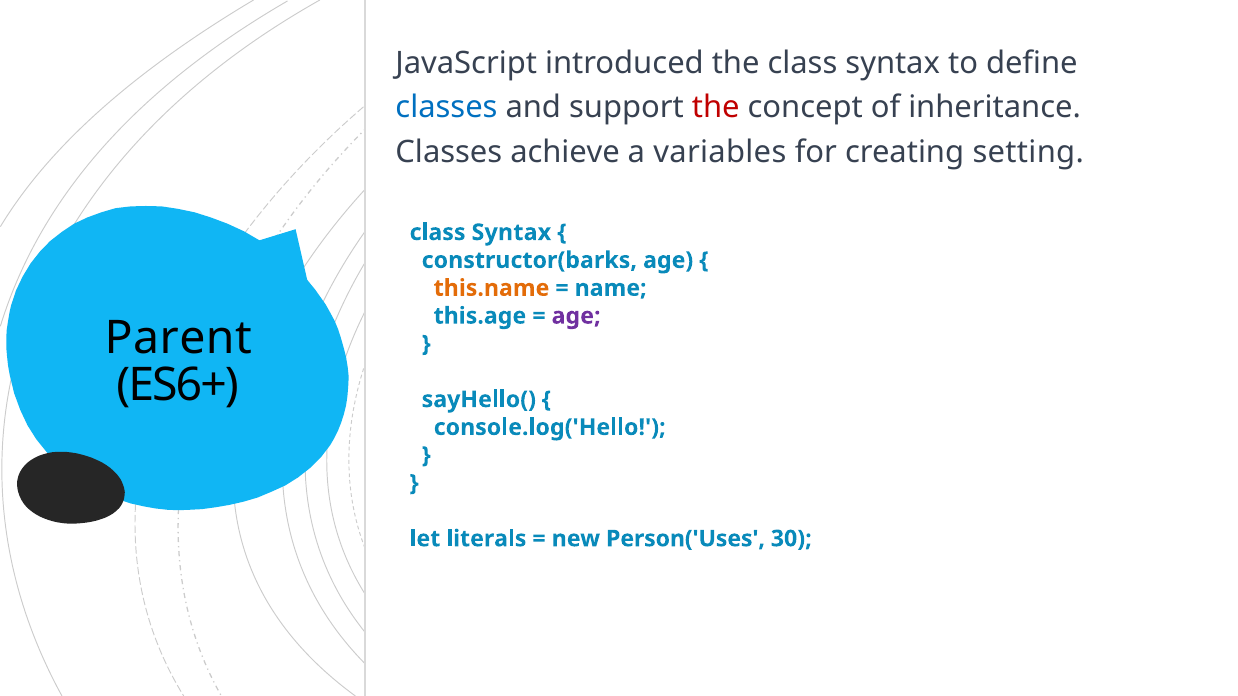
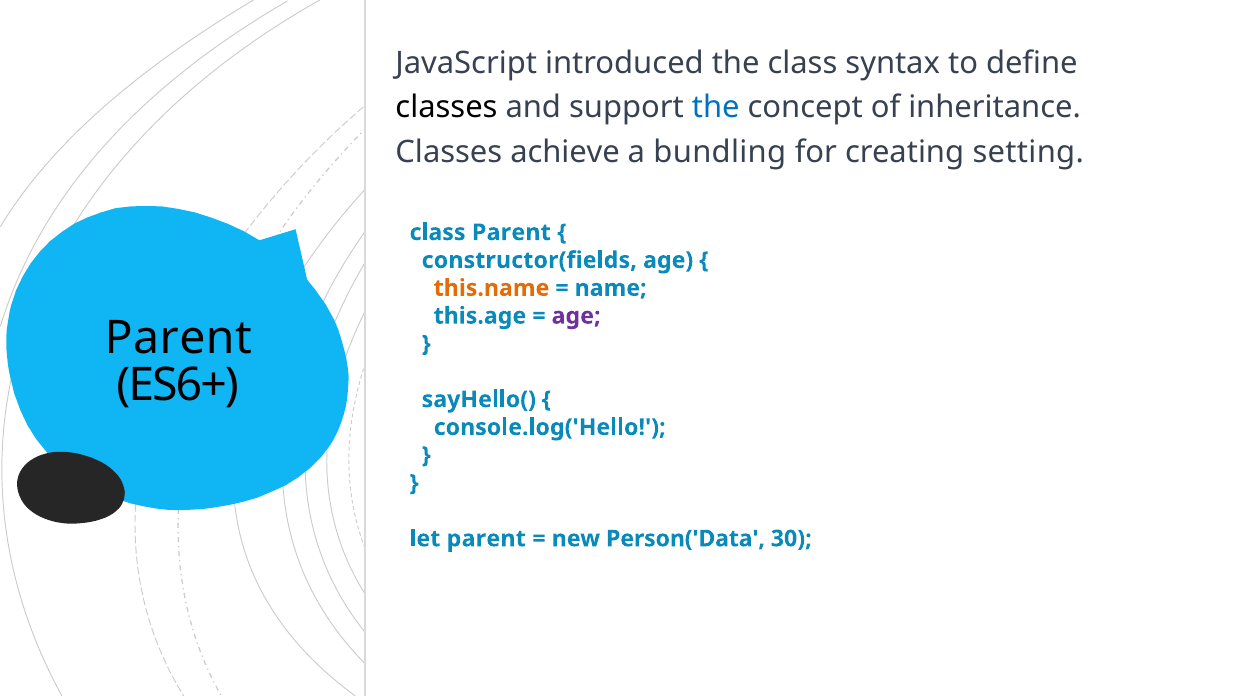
classes colour: blue -> black (447, 107)
the colour: red -> blue (716, 107)
variables: variables -> bundling (720, 152)
Syntax: Syntax -> Parent (511, 233)
constructor(barks: constructor(barks -> constructor(fields (529, 260)
let literals: literals -> parent (486, 539)
Person('Uses: Person('Uses -> Person('Data (686, 539)
